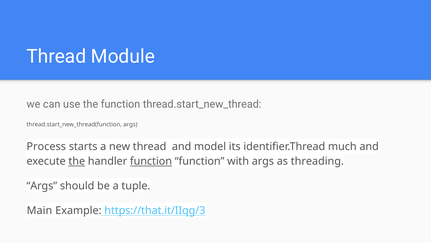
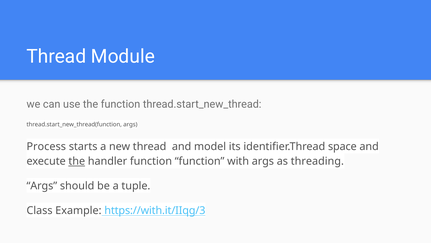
much: much -> space (342, 146)
function underline: present -> none (151, 161)
Main: Main -> Class (40, 210)
https://that.it/IIqg/3: https://that.it/IIqg/3 -> https://with.it/IIqg/3 (155, 210)
